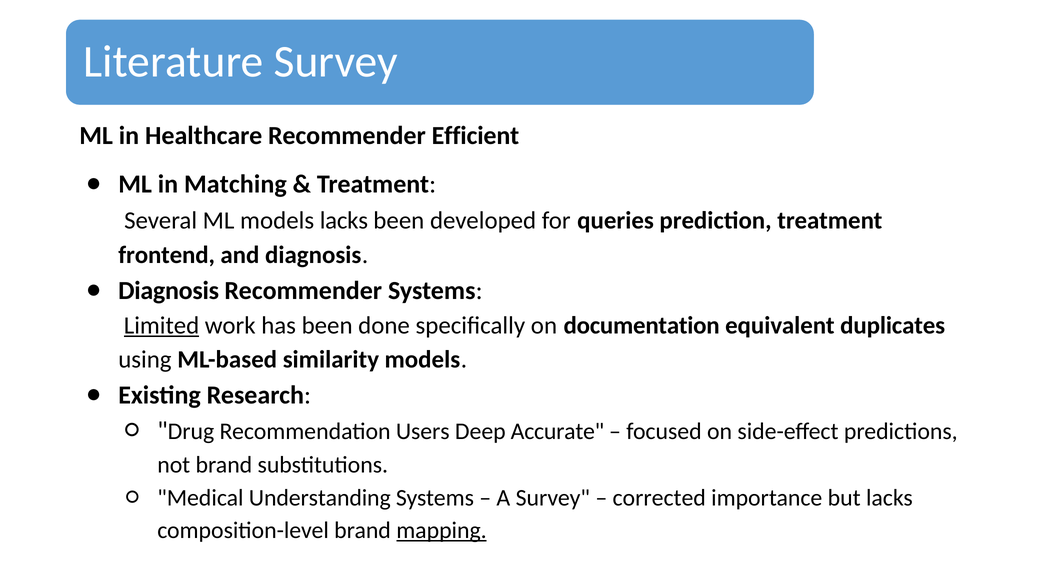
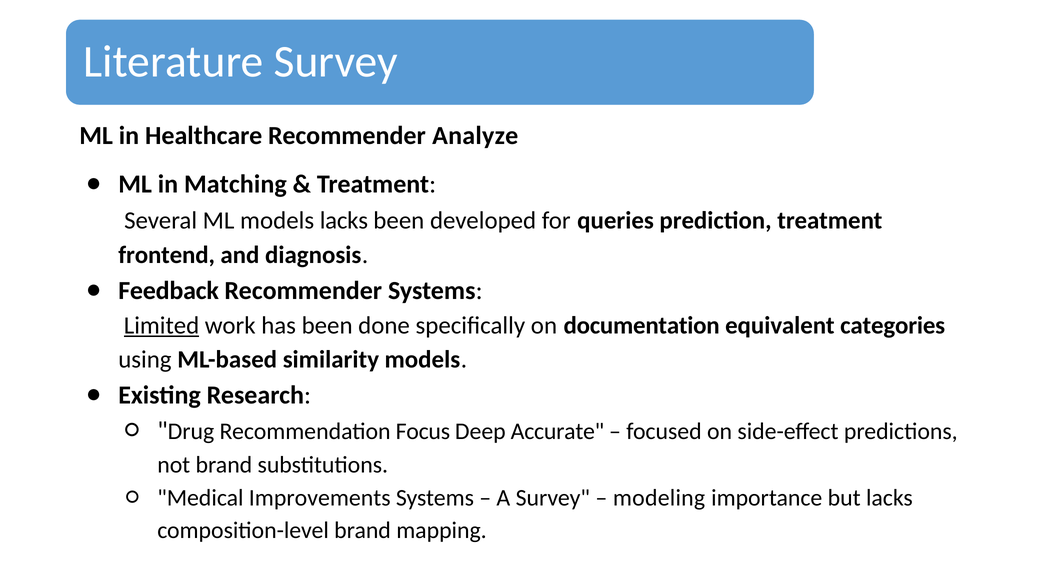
Efficient: Efficient -> Analyze (475, 136)
Diagnosis: Diagnosis -> Feedback (169, 290)
duplicates: duplicates -> categories (893, 325)
Users: Users -> Focus (423, 432)
Understanding: Understanding -> Improvements (320, 498)
corrected: corrected -> modeling (659, 498)
mapping underline: present -> none (441, 531)
